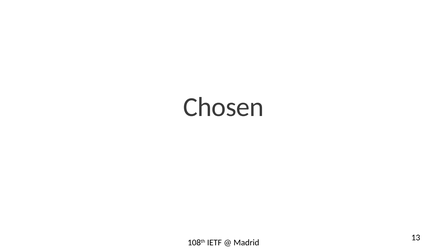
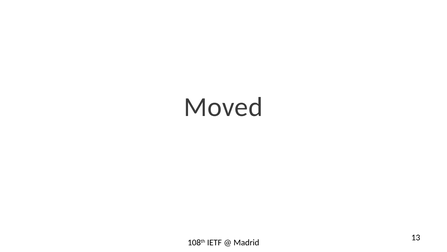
Chosen: Chosen -> Moved (223, 107)
